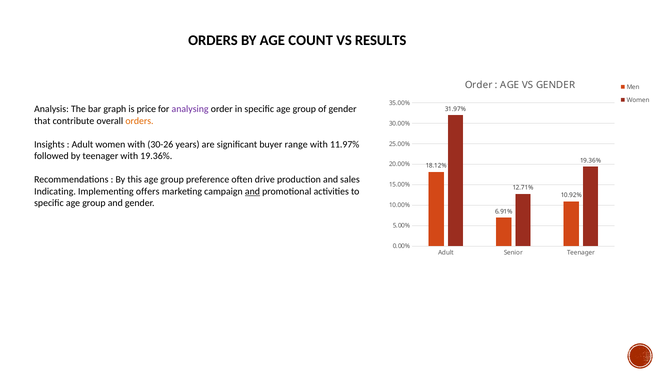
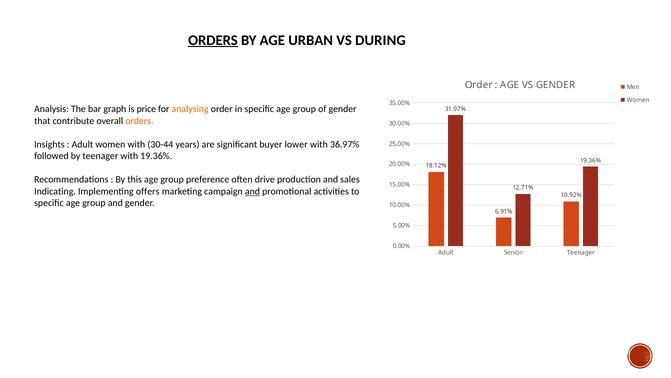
ORDERS underline: none -> present (213, 40)
COUNT: COUNT -> URBAN (311, 40)
RESULTS: RESULTS -> DURING (380, 40)
analysing colour: purple -> orange (190, 109)
30-26: 30-26 -> 30-44 (160, 144)
range: range -> lower (296, 144)
11.97%: 11.97% -> 36.97% (345, 144)
